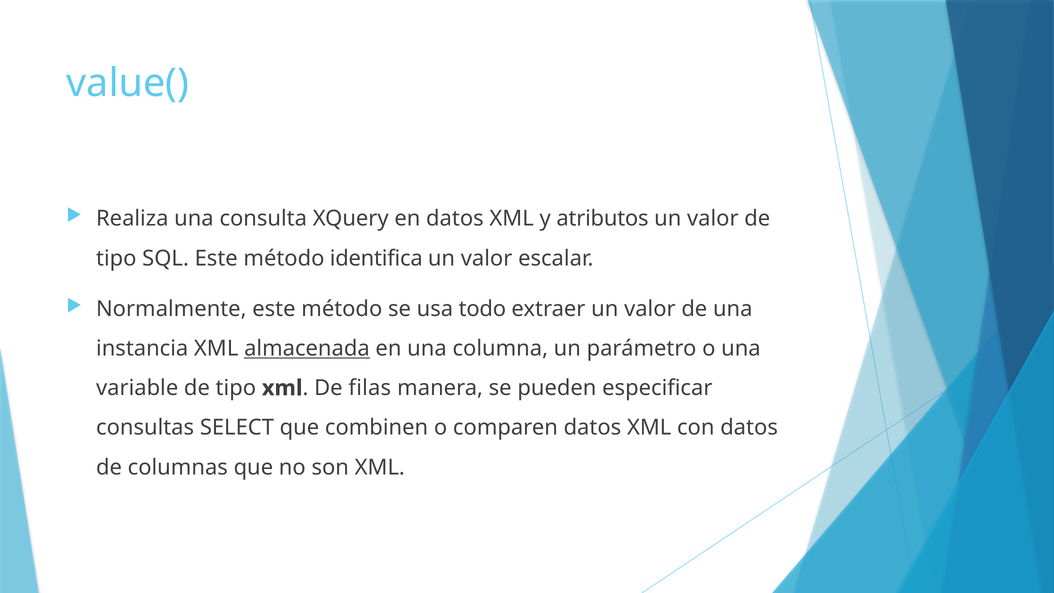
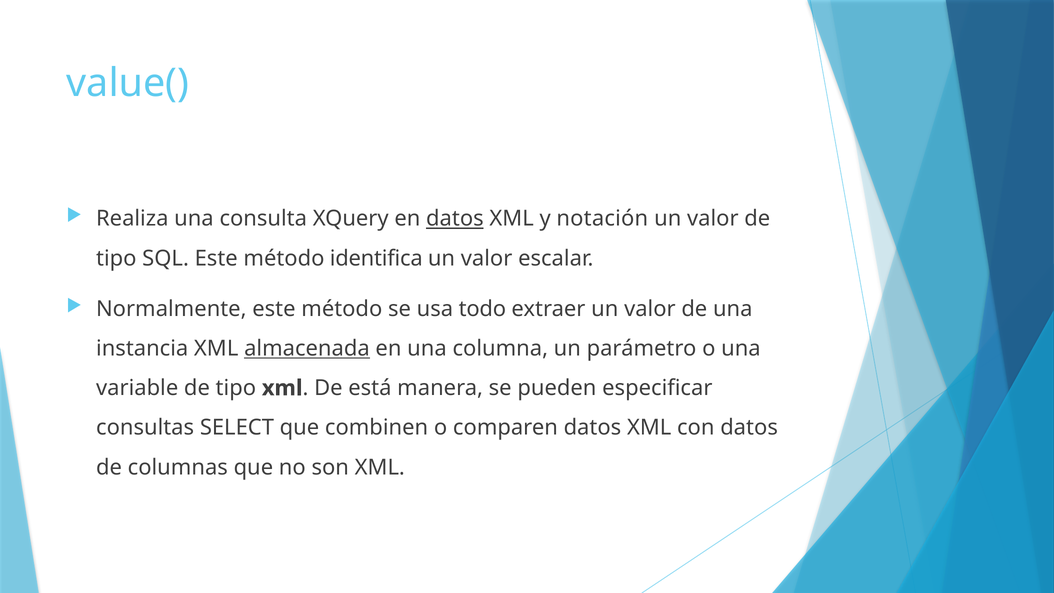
datos underline: none -> present (455, 219)
atributos: atributos -> notación (602, 219)
filas: filas -> está (370, 388)
